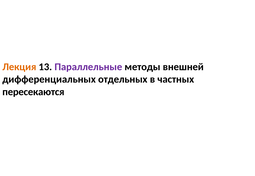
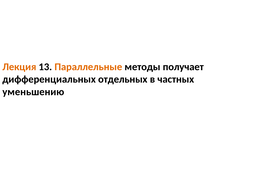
Параллельные colour: purple -> orange (88, 67)
внешней: внешней -> получает (183, 67)
пересекаются: пересекаются -> уменьшению (33, 92)
